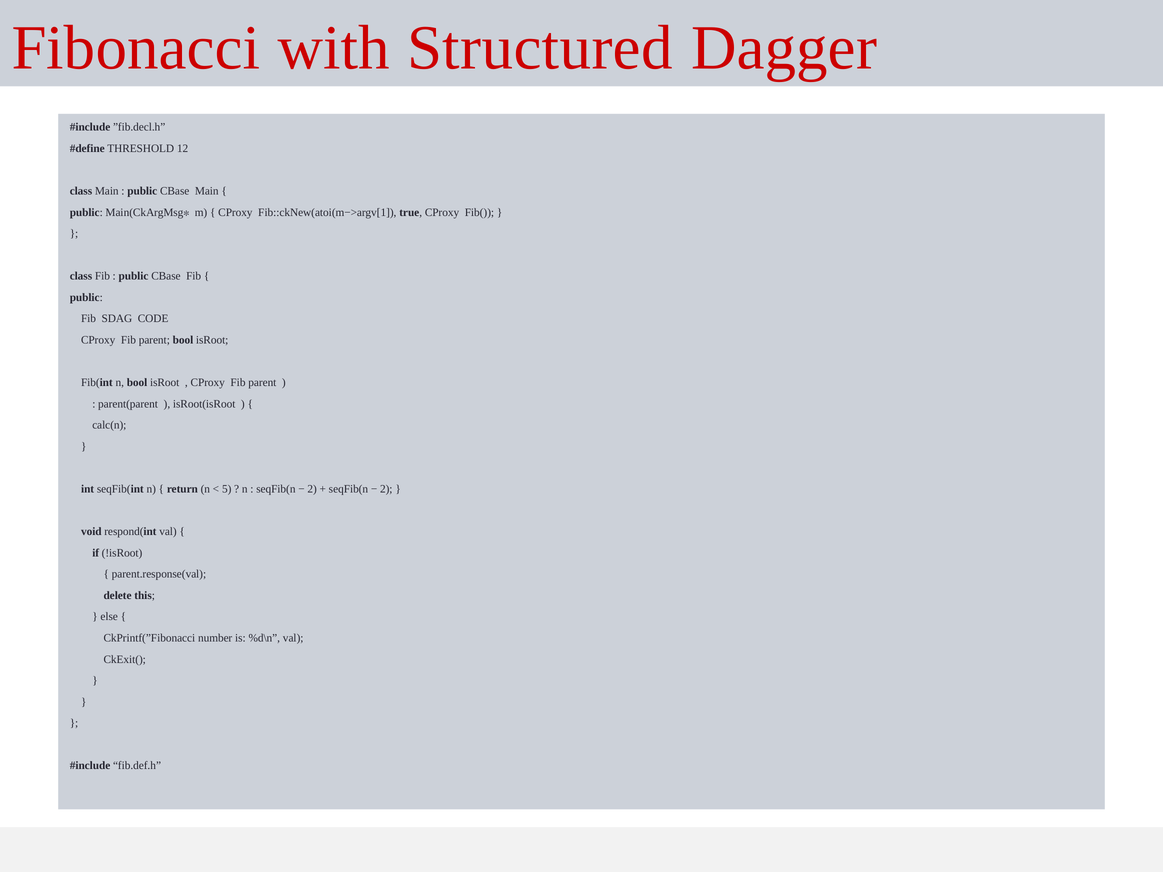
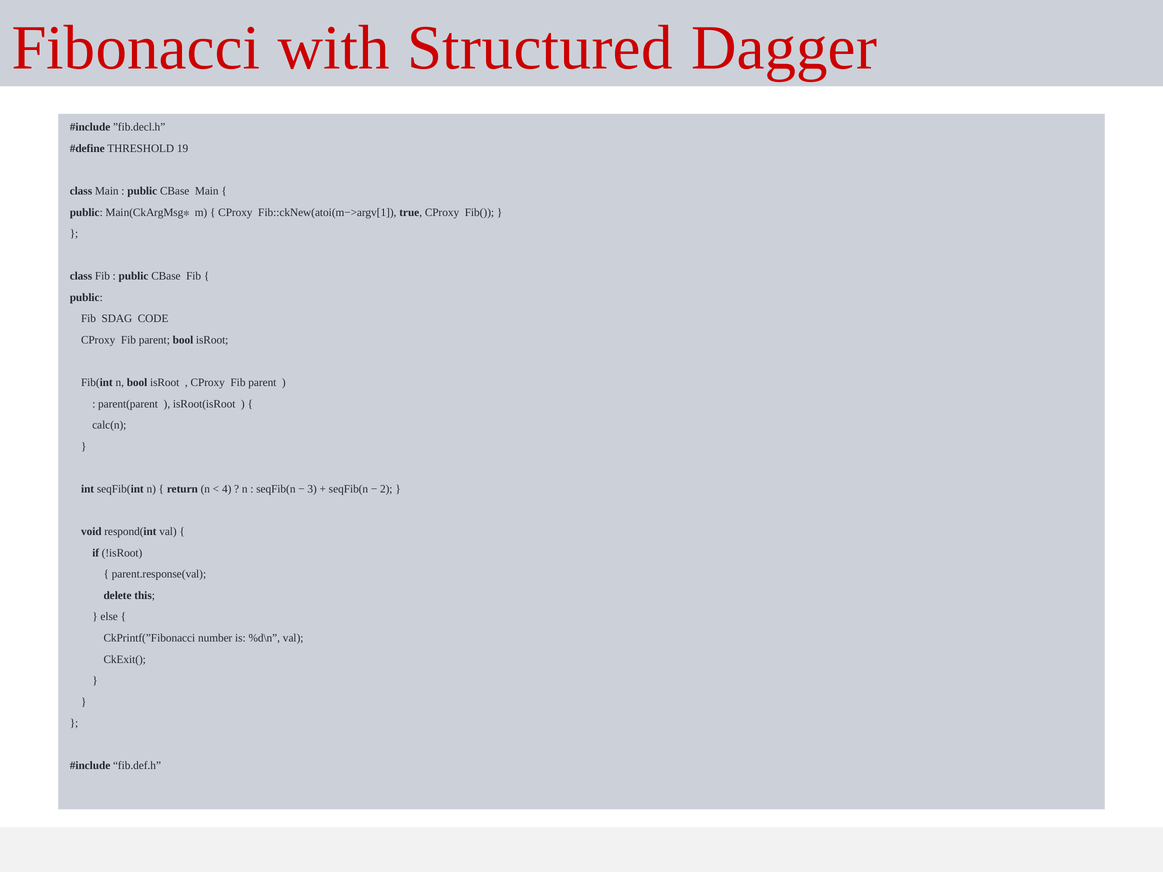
12: 12 -> 19 (183, 149)
5: 5 -> 4 (227, 489)
2: 2 -> 3 (312, 489)
